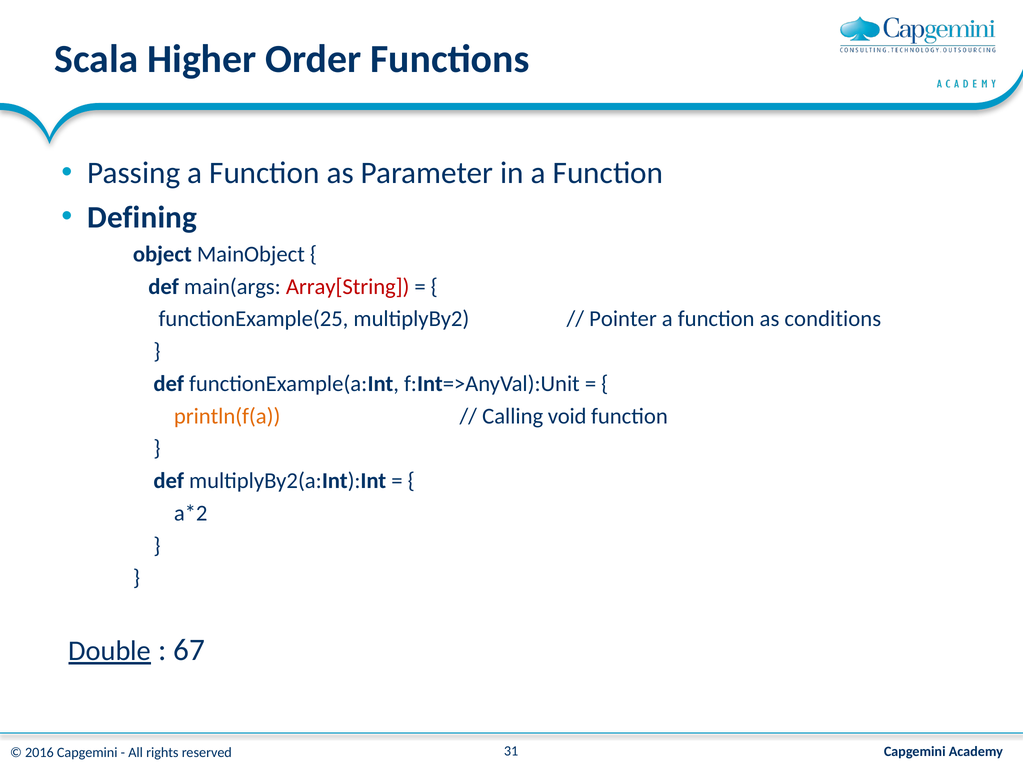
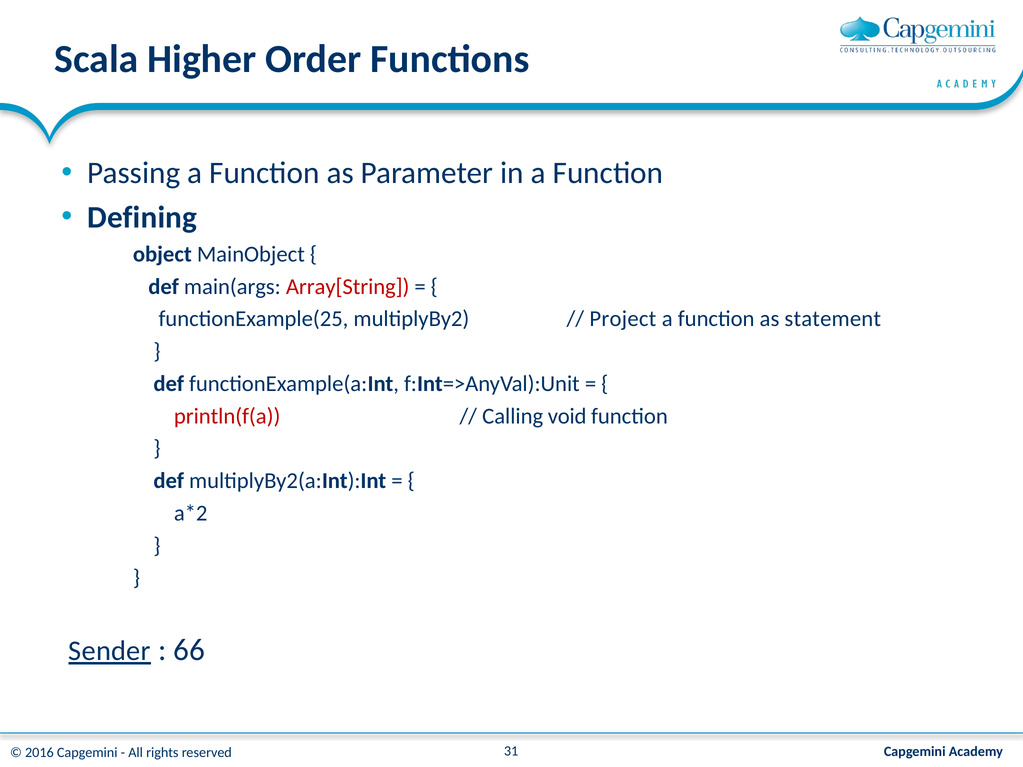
Pointer: Pointer -> Project (623, 319)
conditions: conditions -> statement (833, 319)
println(f(a colour: orange -> red (227, 416)
Double: Double -> Sender (110, 651)
67: 67 -> 66 (189, 650)
